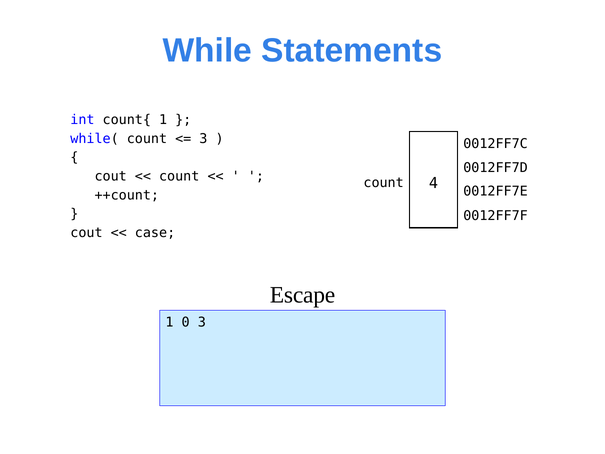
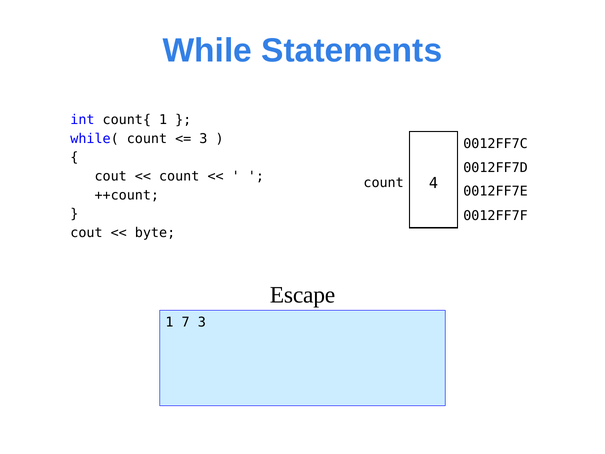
case: case -> byte (155, 233)
0: 0 -> 7 (186, 322)
